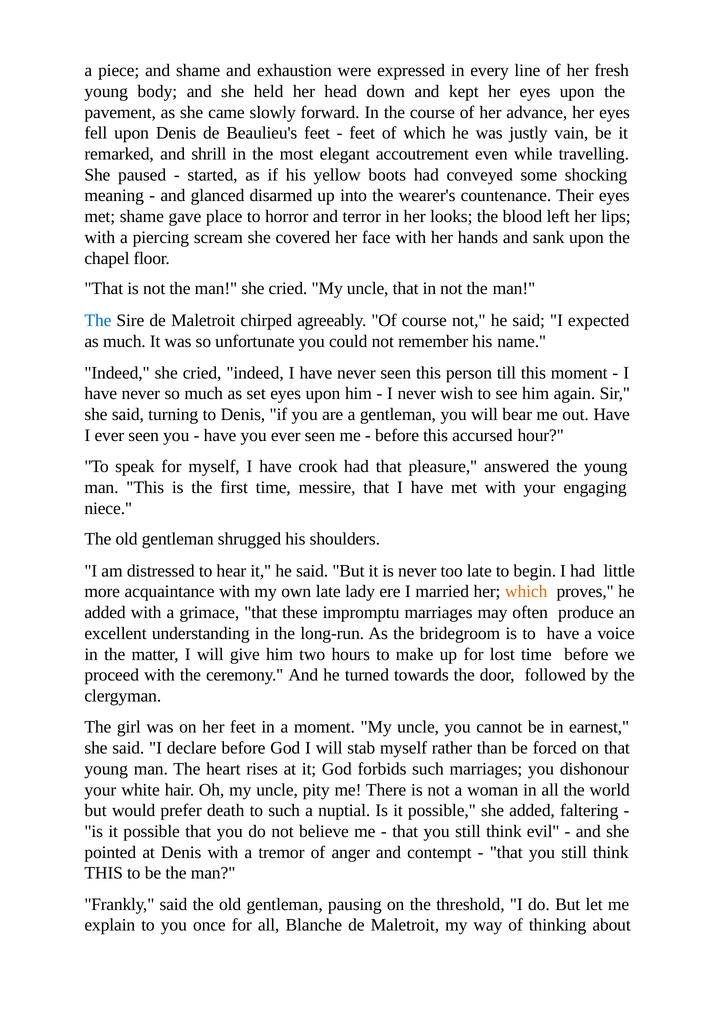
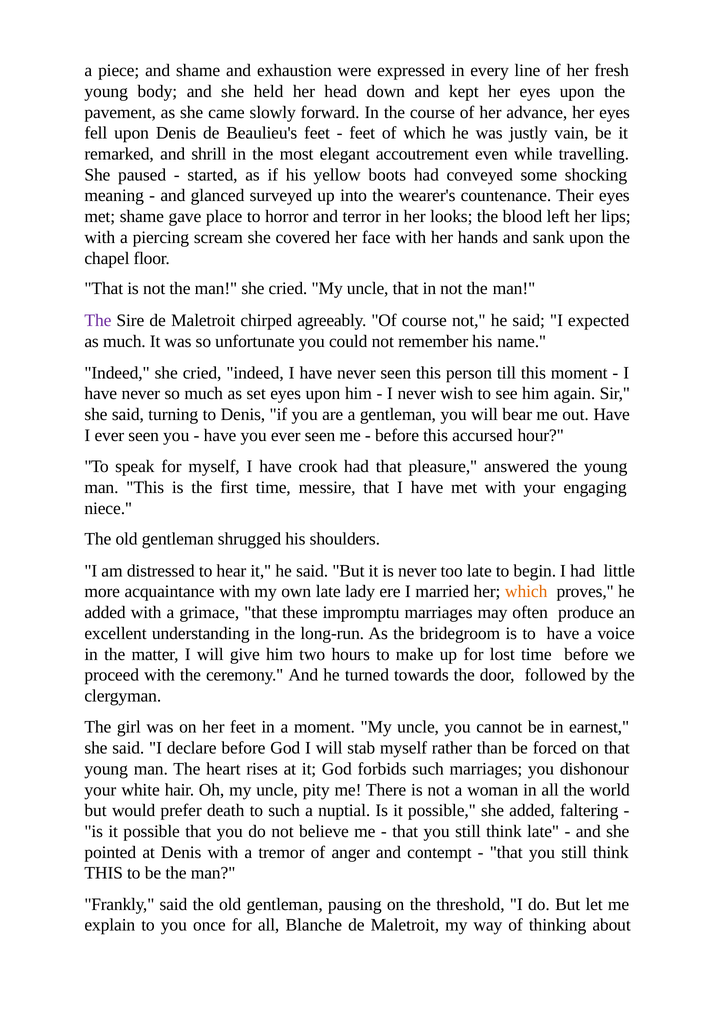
disarmed: disarmed -> surveyed (281, 196)
The colour: blue -> purple (98, 321)
think evil: evil -> late (543, 832)
